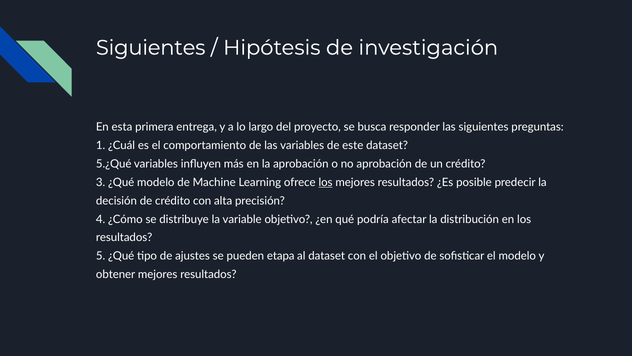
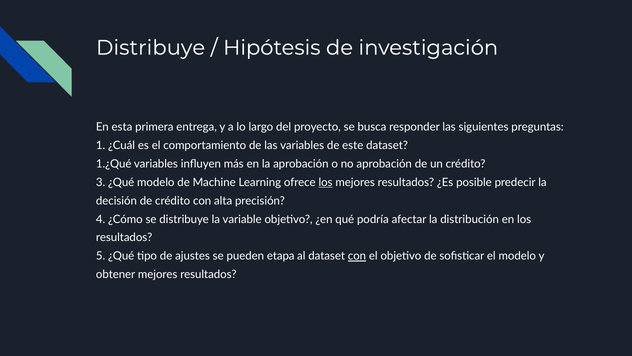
Siguientes: Siguientes -> Distribuye (151, 48)
5.¿Qué: 5.¿Qué -> 1.¿Qué (114, 164)
con underline: none -> present (357, 256)
